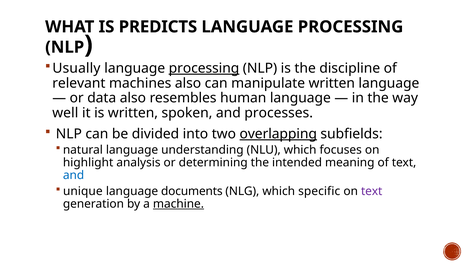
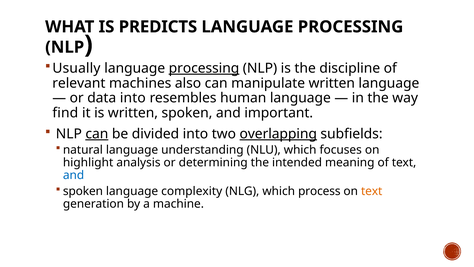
data also: also -> into (133, 98)
well: well -> find (65, 113)
processes: processes -> important (279, 113)
can underline: none -> present (97, 134)
unique: unique -> spoken (83, 191)
documents: documents -> complexity (192, 191)
specific: specific -> process (319, 191)
text colour: purple -> orange (372, 191)
machine underline: present -> none (178, 204)
